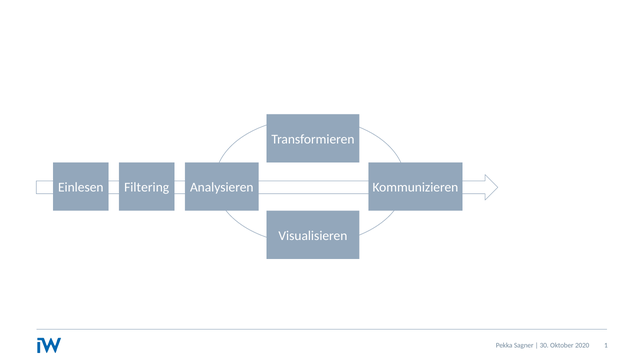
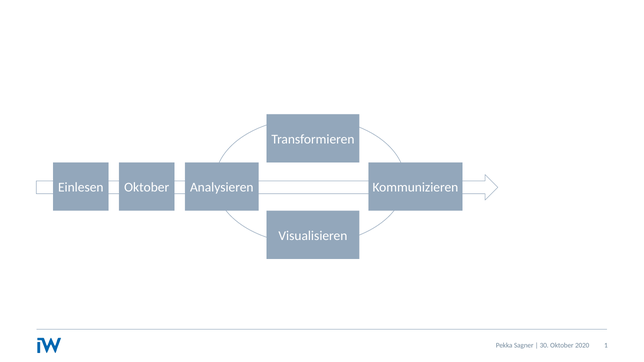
Einlesen Filtering: Filtering -> Oktober (147, 188)
